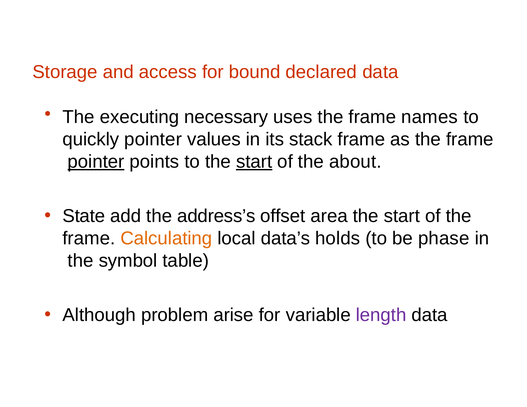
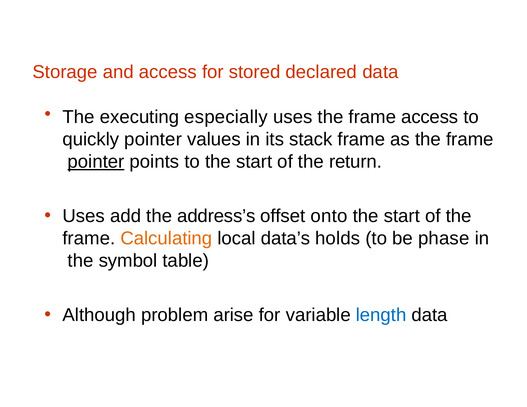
bound: bound -> stored (255, 72)
necessary: necessary -> especially (226, 117)
frame names: names -> access (430, 117)
start underline: present -> none (254, 162)
about: about -> return (356, 162)
State: State -> Uses (84, 216)
area: area -> onto (329, 216)
length colour: purple -> blue (381, 315)
